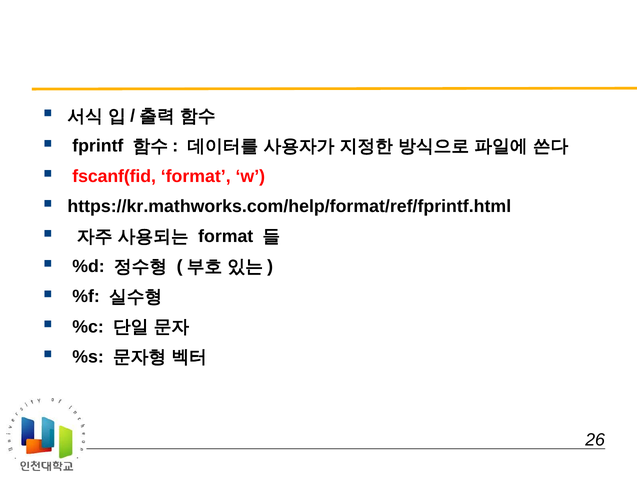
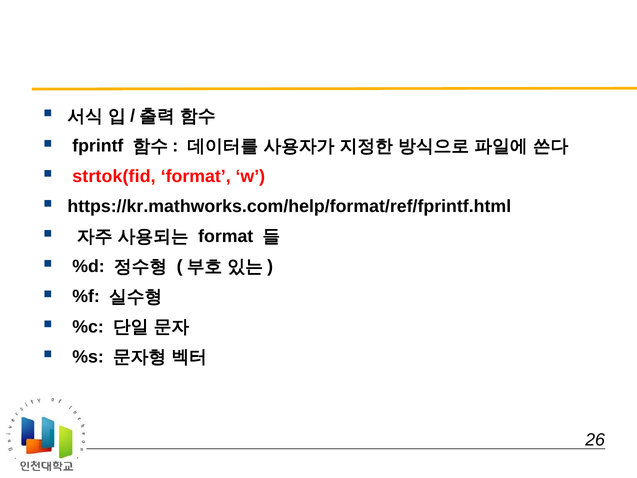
fscanf(fid: fscanf(fid -> strtok(fid (114, 176)
